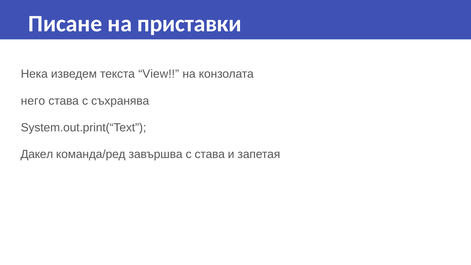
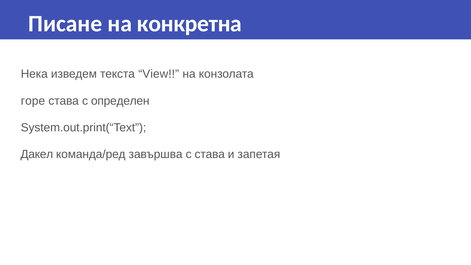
приставки: приставки -> конкретна (189, 24)
него: него -> горе (33, 101)
съхранява: съхранява -> определен (120, 101)
